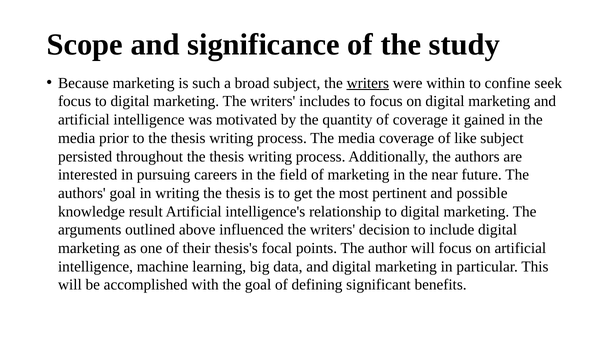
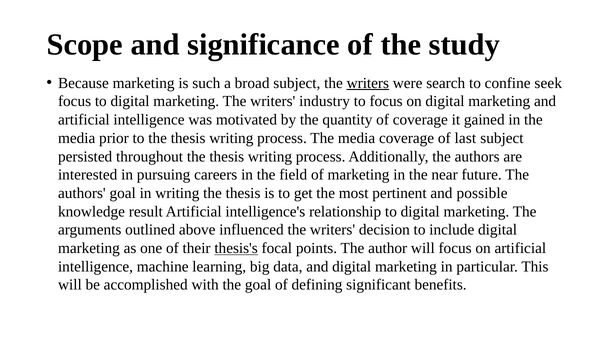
within: within -> search (446, 83)
includes: includes -> industry (325, 101)
like: like -> last (465, 138)
thesis's underline: none -> present (236, 248)
